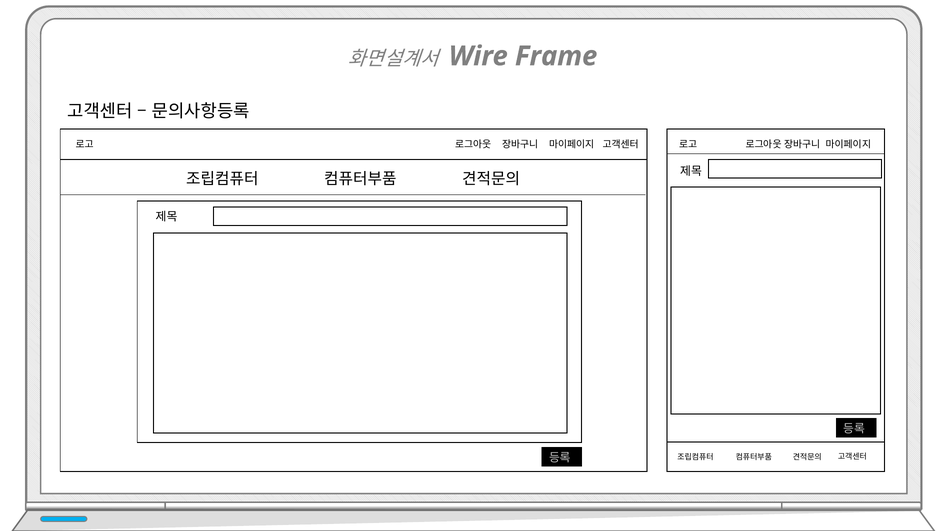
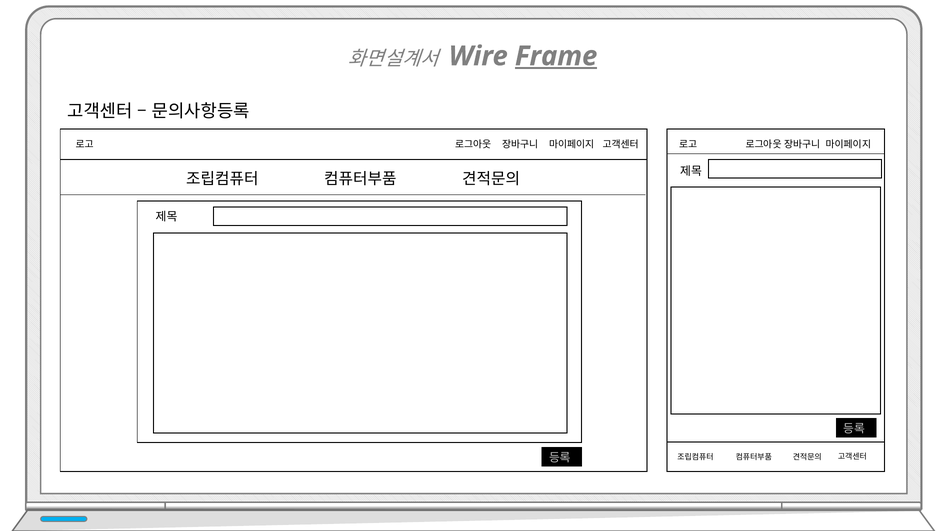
Frame underline: none -> present (556, 56)
